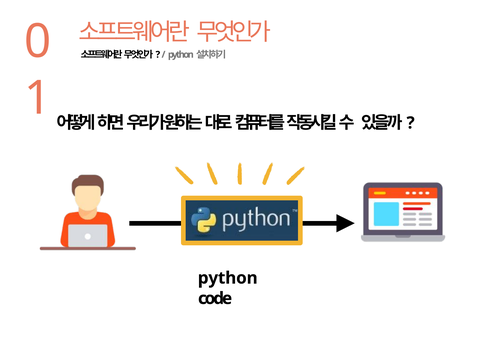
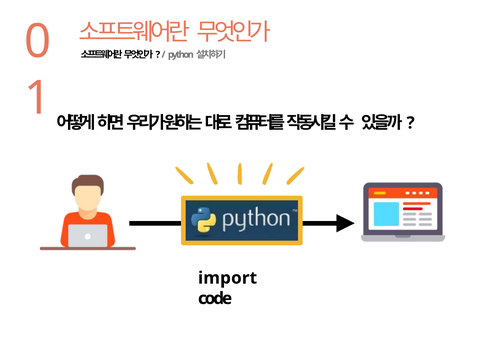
python: python -> import (228, 279)
